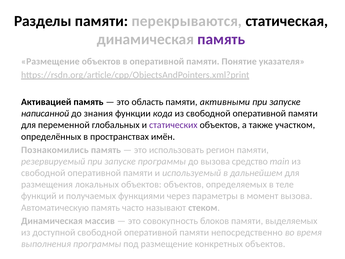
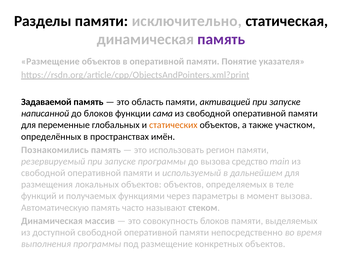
перекрываются: перекрываются -> исключительно (187, 21)
Активацией: Активацией -> Задаваемой (46, 102)
активными: активными -> активацией (225, 102)
до знания: знания -> блоков (98, 113)
кода: кода -> сама (163, 113)
переменной: переменной -> переменные (64, 125)
статических colour: purple -> orange (173, 125)
